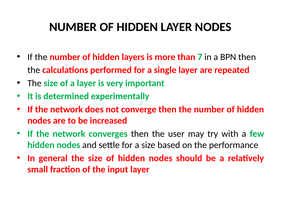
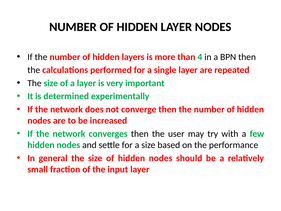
7: 7 -> 4 (200, 57)
